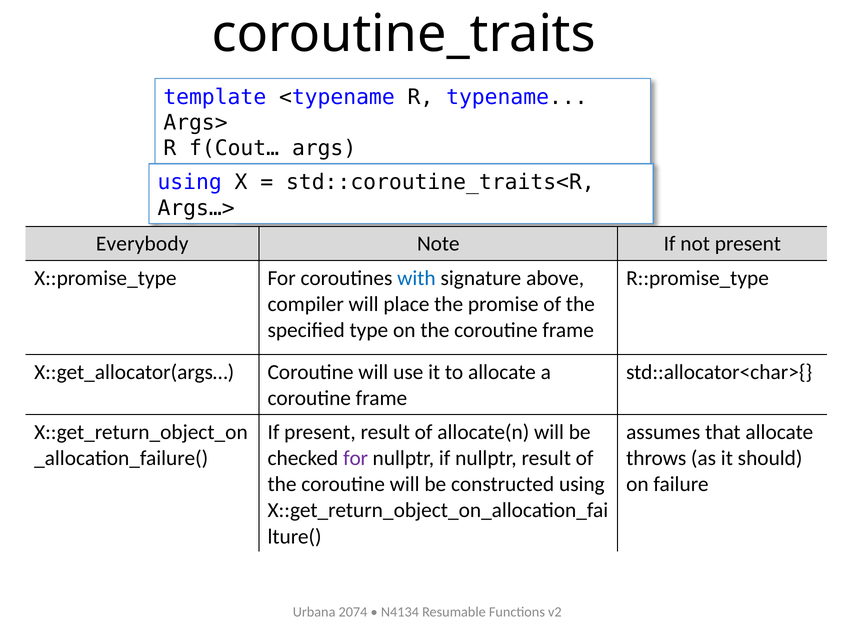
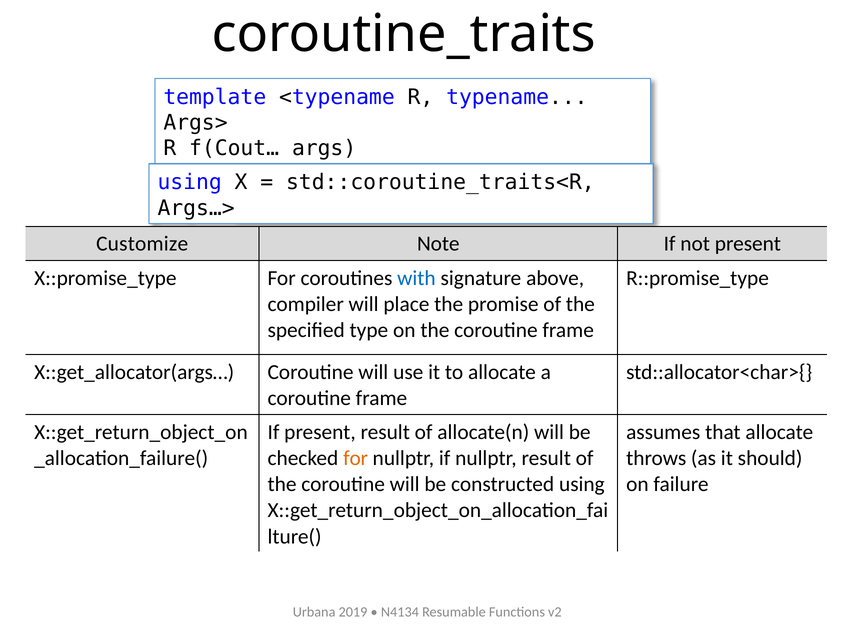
Everybody: Everybody -> Customize (142, 244)
for colour: purple -> orange (356, 458)
2074: 2074 -> 2019 (353, 612)
